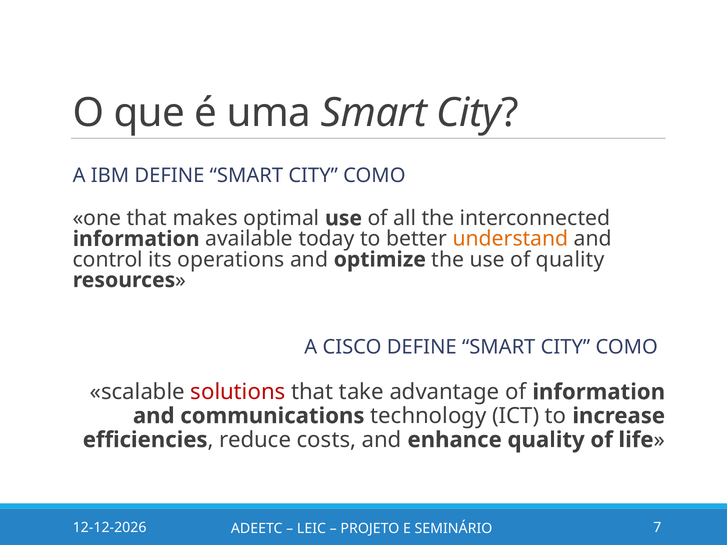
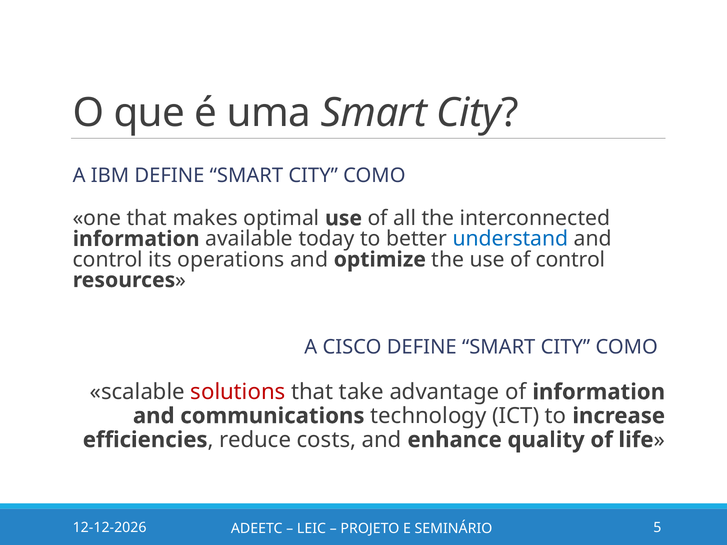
understand colour: orange -> blue (511, 239)
of quality: quality -> control (570, 260)
7: 7 -> 5 (657, 528)
